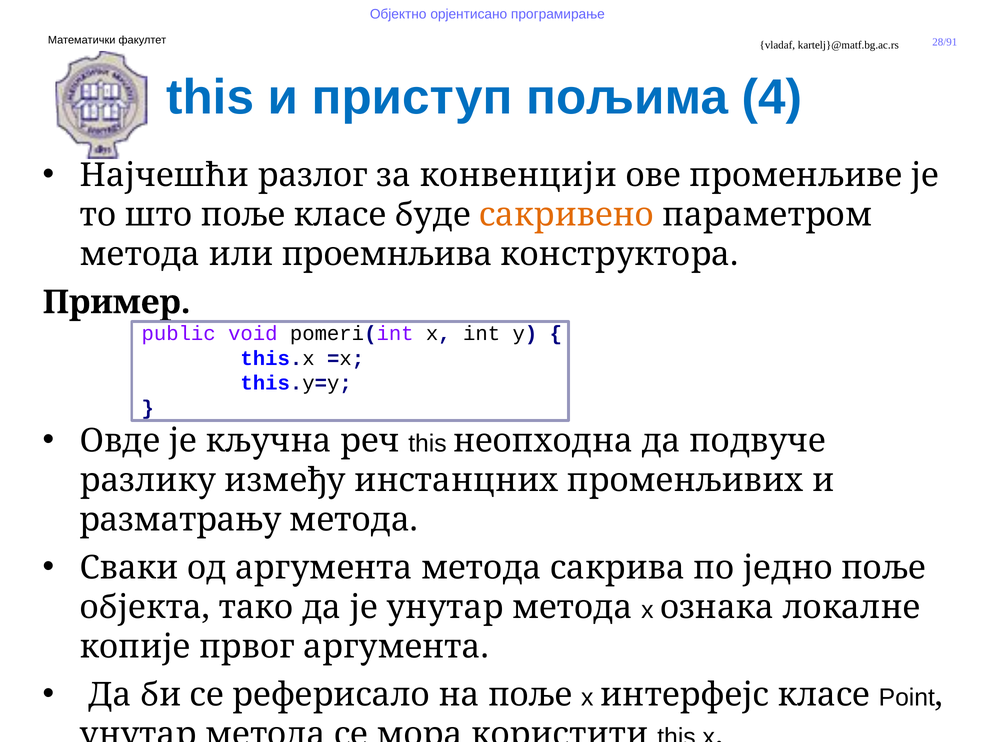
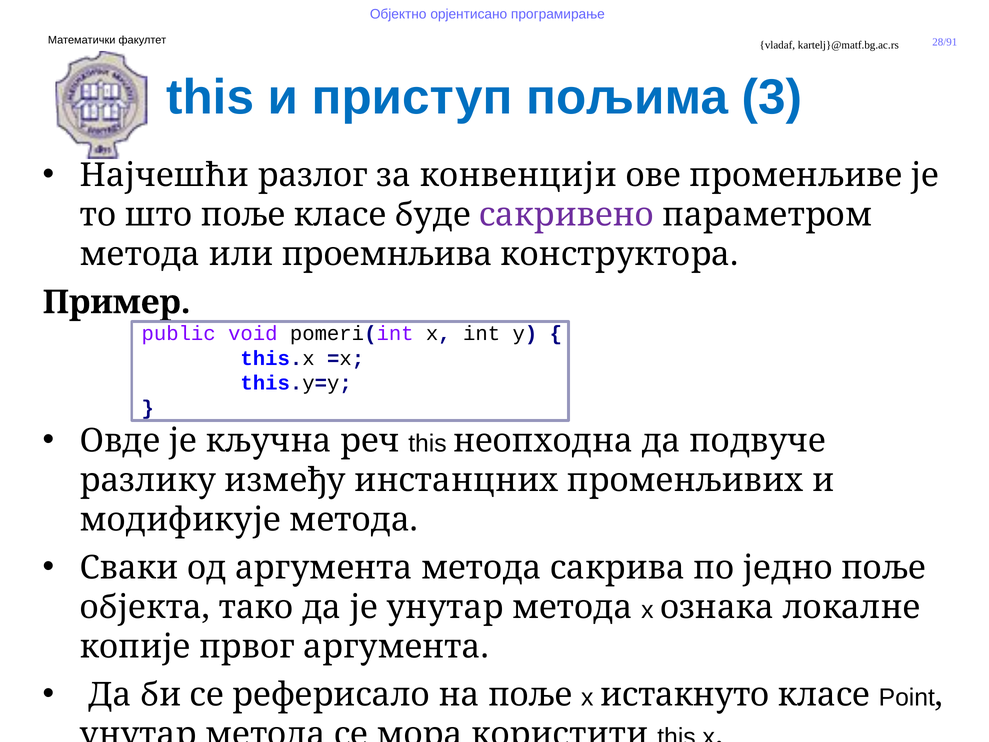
4: 4 -> 3 (772, 97)
сакривено colour: orange -> purple (567, 215)
разматрању: разматрању -> модификује (180, 520)
интерфејс: интерфејс -> истакнуто (685, 695)
